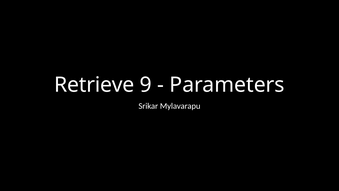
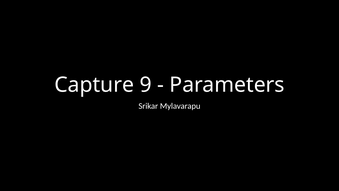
Retrieve: Retrieve -> Capture (94, 85)
